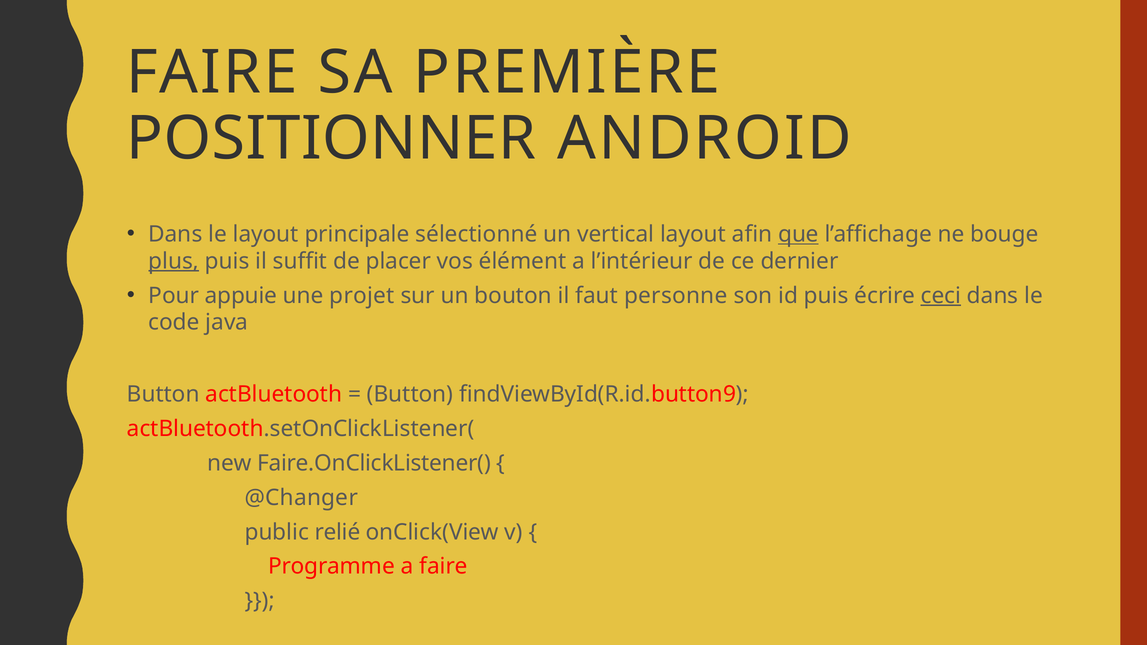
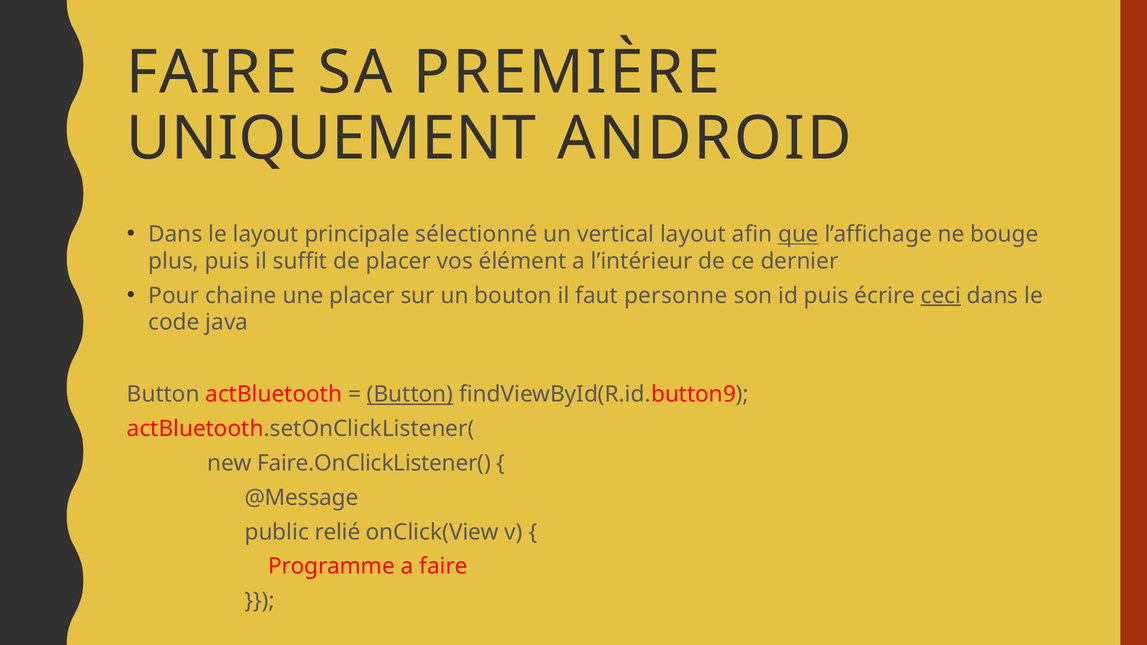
POSITIONNER: POSITIONNER -> UNIQUEMENT (331, 139)
plus underline: present -> none (174, 261)
appuie: appuie -> chaine (241, 296)
une projet: projet -> placer (362, 296)
Button underline: none -> present (410, 394)
@Changer: @Changer -> @Message (301, 498)
